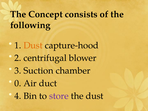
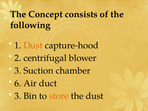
0: 0 -> 6 (18, 83)
4: 4 -> 3 (18, 96)
store colour: purple -> orange (59, 96)
